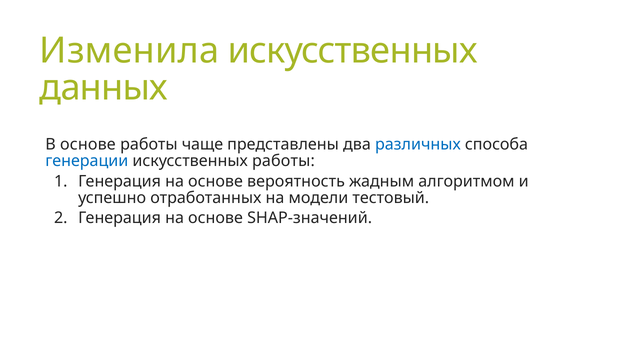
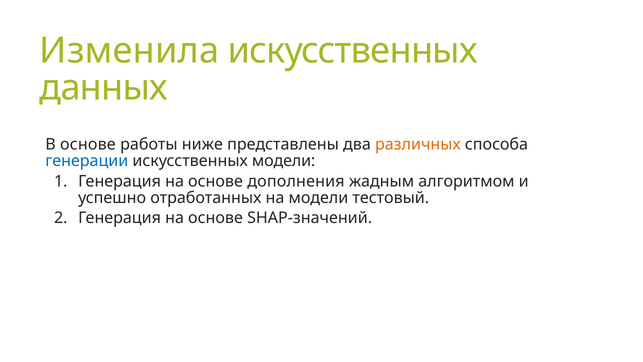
чаще: чаще -> ниже (202, 144)
различных colour: blue -> orange (418, 144)
искусственных работы: работы -> модели (284, 161)
вероятность: вероятность -> дополнения (296, 181)
